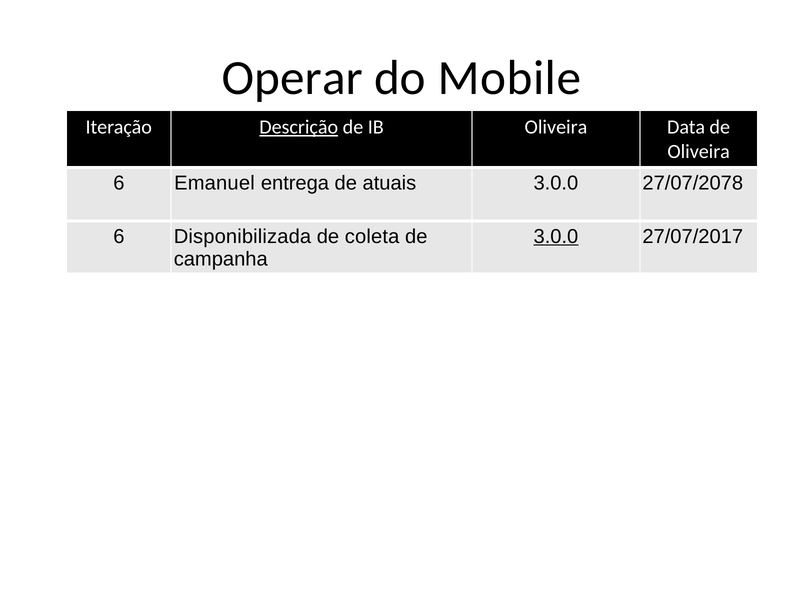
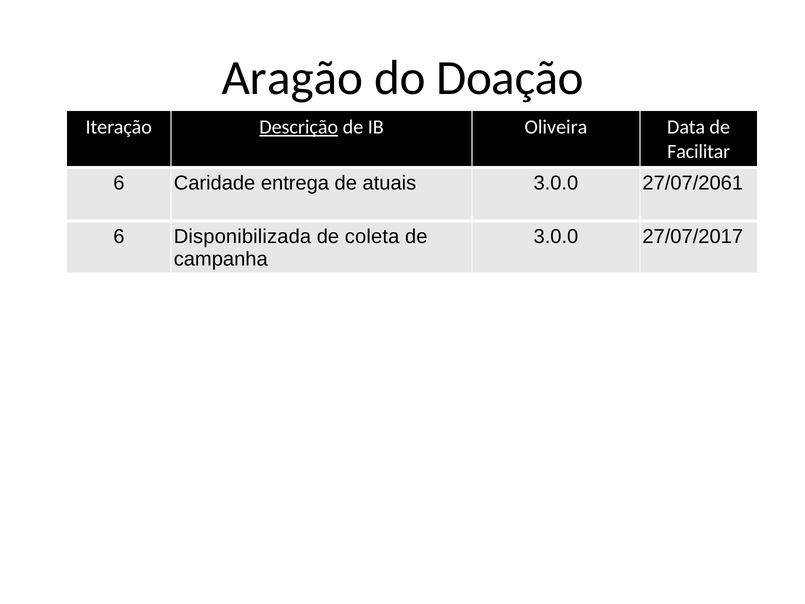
Operar: Operar -> Aragão (292, 78)
Mobile: Mobile -> Doação (510, 78)
Oliveira: Oliveira -> Facilitar (699, 152)
Emanuel: Emanuel -> Caridade (215, 183)
27/07/2078: 27/07/2078 -> 27/07/2061 (693, 183)
3.0.0 underline: present -> none (556, 236)
